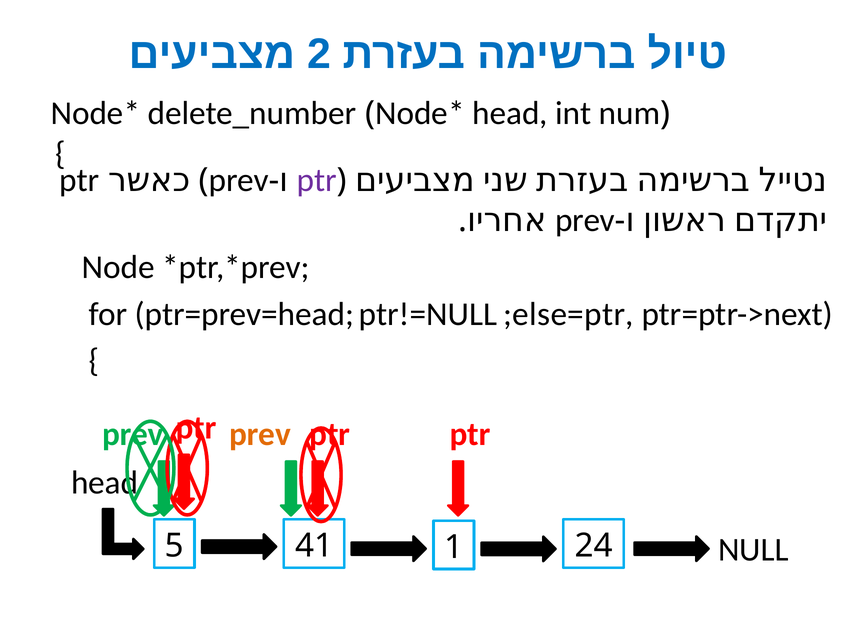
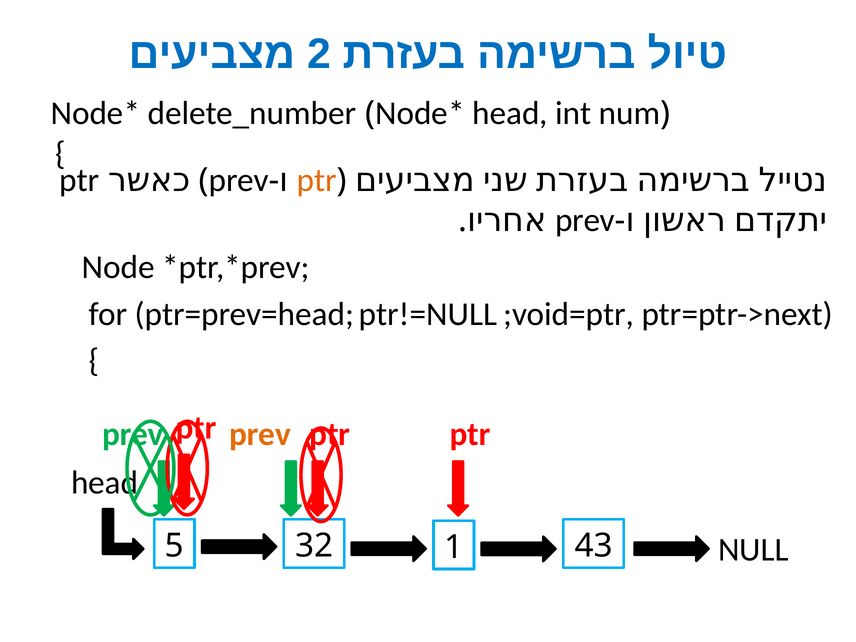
ptr colour: purple -> orange (317, 180)
;else=ptr: ;else=ptr -> ;void=ptr (569, 314)
41: 41 -> 32 (314, 546)
24: 24 -> 43 (594, 546)
